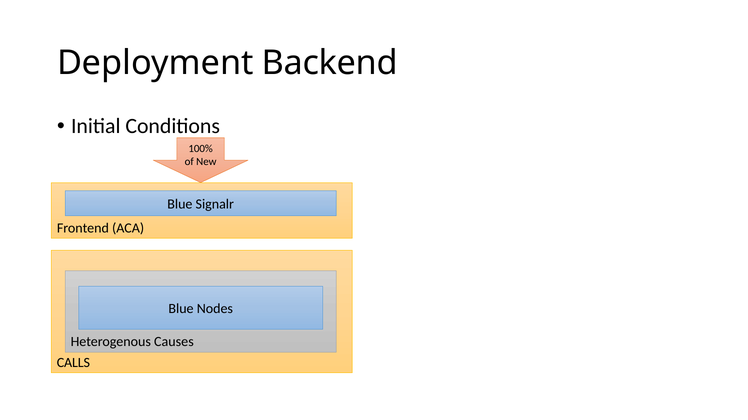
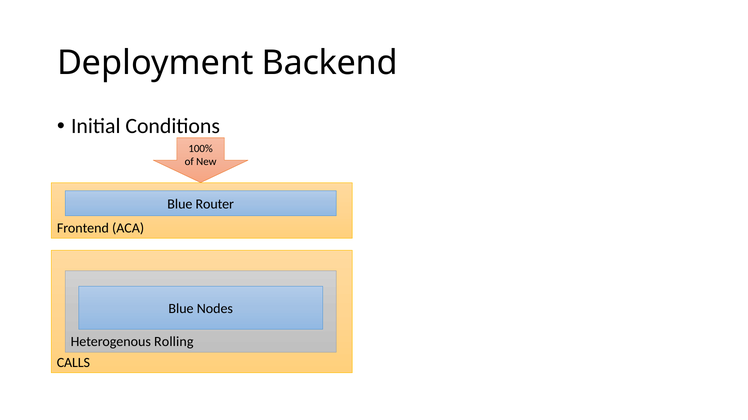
Signalr: Signalr -> Router (215, 205)
Causes: Causes -> Rolling (174, 342)
